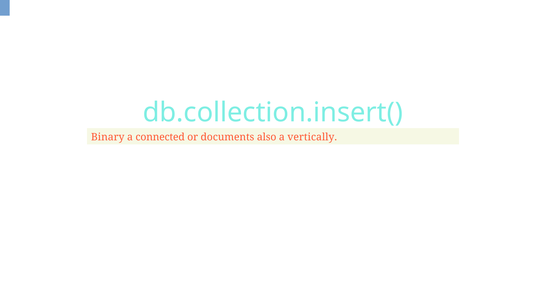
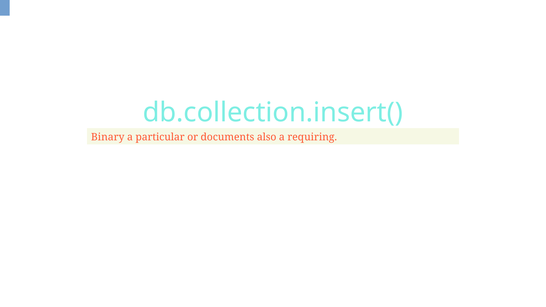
connected: connected -> particular (160, 137)
vertically: vertically -> requiring (312, 137)
